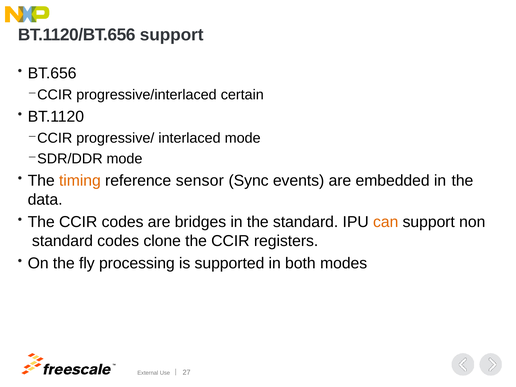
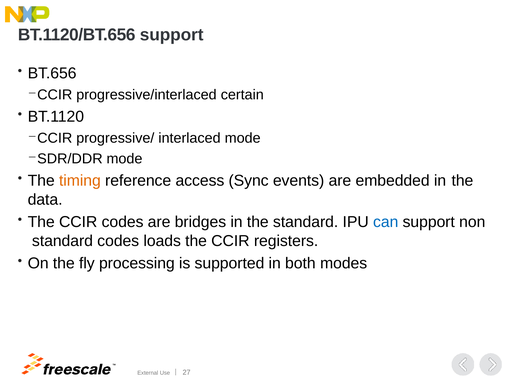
sensor: sensor -> access (200, 181)
can colour: orange -> blue (386, 222)
clone: clone -> loads (162, 241)
